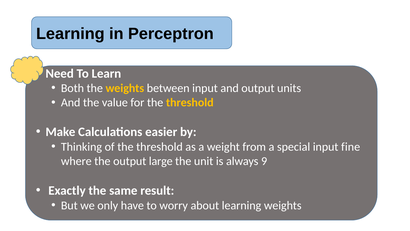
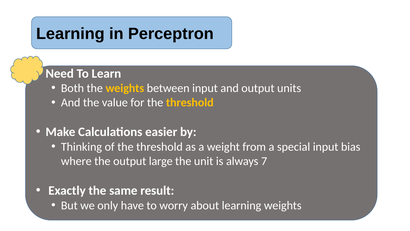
fine: fine -> bias (351, 147)
9: 9 -> 7 (264, 161)
